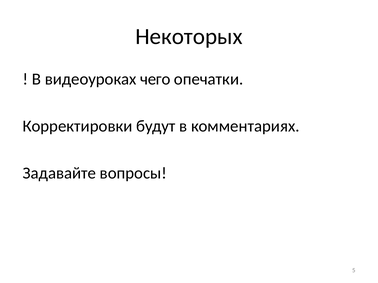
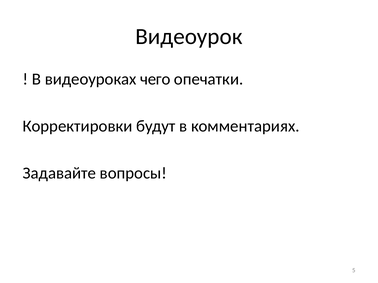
Некоторых: Некоторых -> Видеоурок (189, 37)
